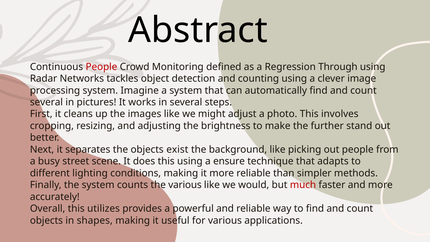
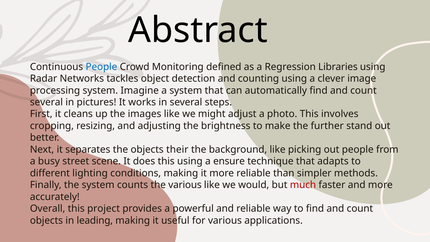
People colour: red -> blue (101, 67)
Through: Through -> Libraries (338, 67)
exist: exist -> their (177, 149)
utilizes: utilizes -> project (104, 209)
shapes: shapes -> leading (95, 220)
